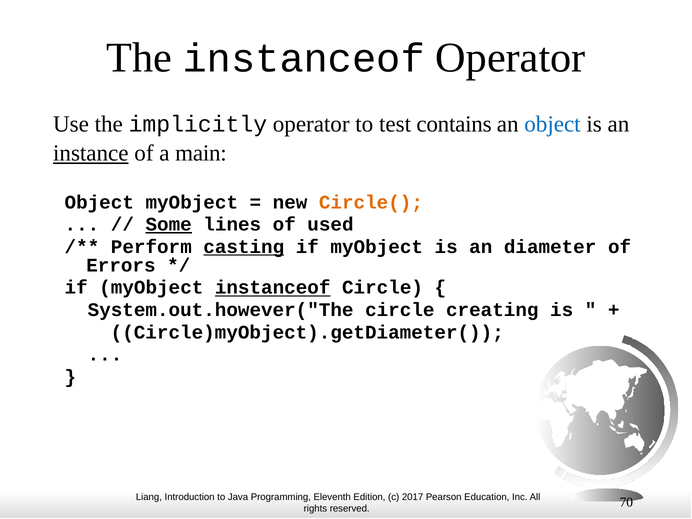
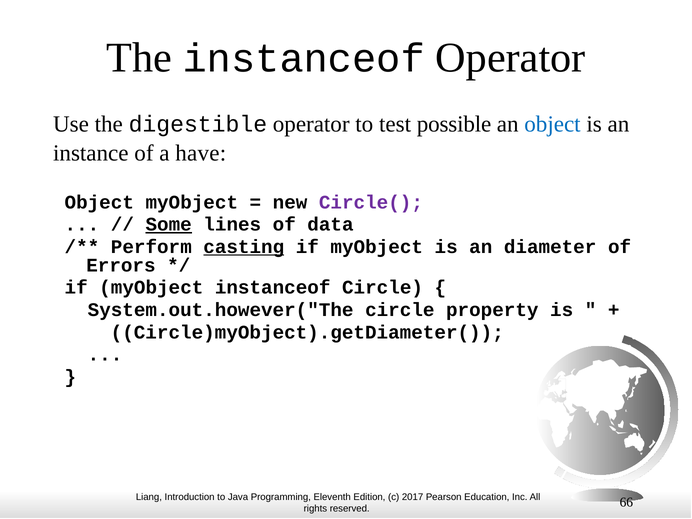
implicitly: implicitly -> digestible (198, 124)
contains: contains -> possible (454, 124)
instance underline: present -> none (91, 153)
main: main -> have (201, 153)
Circle( colour: orange -> purple (371, 202)
used: used -> data (330, 224)
instanceof underline: present -> none (273, 288)
creating: creating -> property (492, 310)
70: 70 -> 66 (626, 503)
